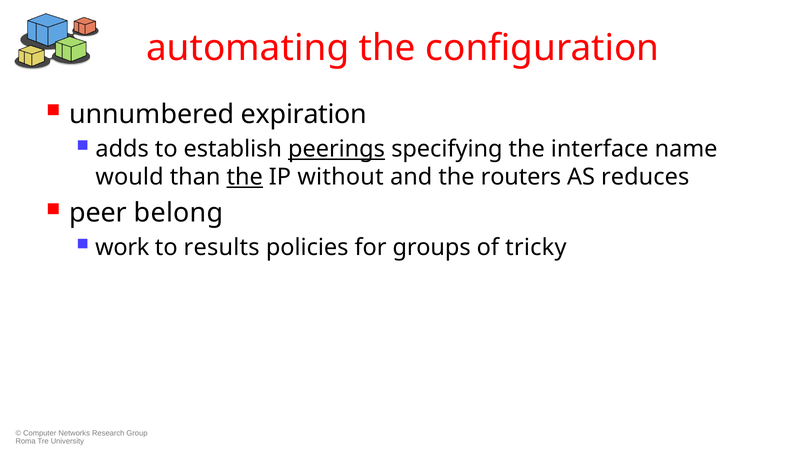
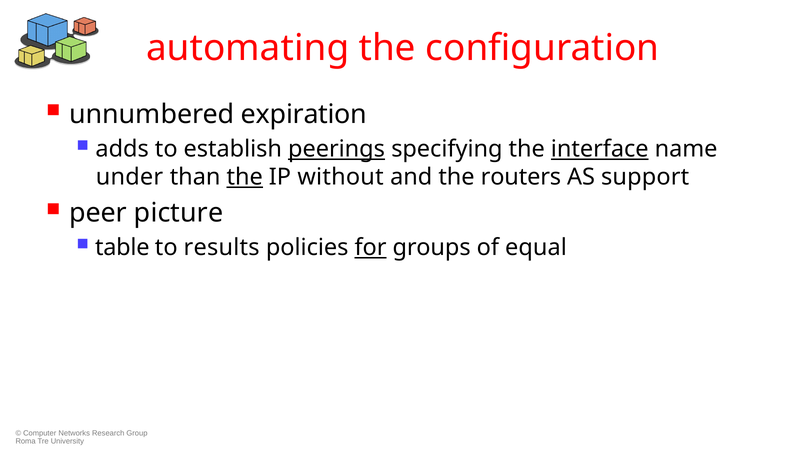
interface underline: none -> present (600, 149)
would: would -> under (129, 177)
reduces: reduces -> support (645, 177)
belong: belong -> picture (179, 213)
work: work -> table (122, 248)
for underline: none -> present (371, 248)
tricky: tricky -> equal (536, 248)
